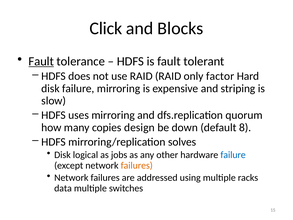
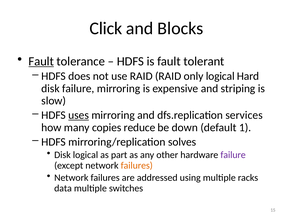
only factor: factor -> logical (220, 76)
uses underline: none -> present (79, 115)
quorum: quorum -> services (244, 115)
design: design -> reduce (140, 127)
8: 8 -> 1 (245, 127)
jobs: jobs -> part (119, 155)
failure colour: blue -> purple (233, 155)
